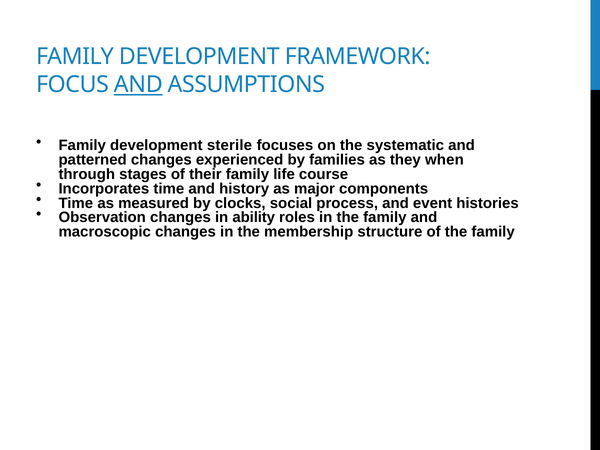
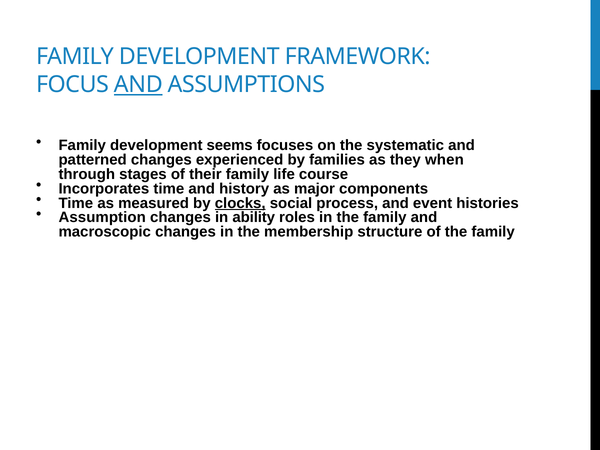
sterile: sterile -> seems (230, 145)
clocks underline: none -> present (240, 203)
Observation: Observation -> Assumption (102, 217)
